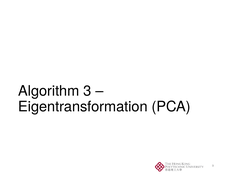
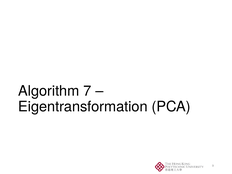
3: 3 -> 7 (87, 91)
